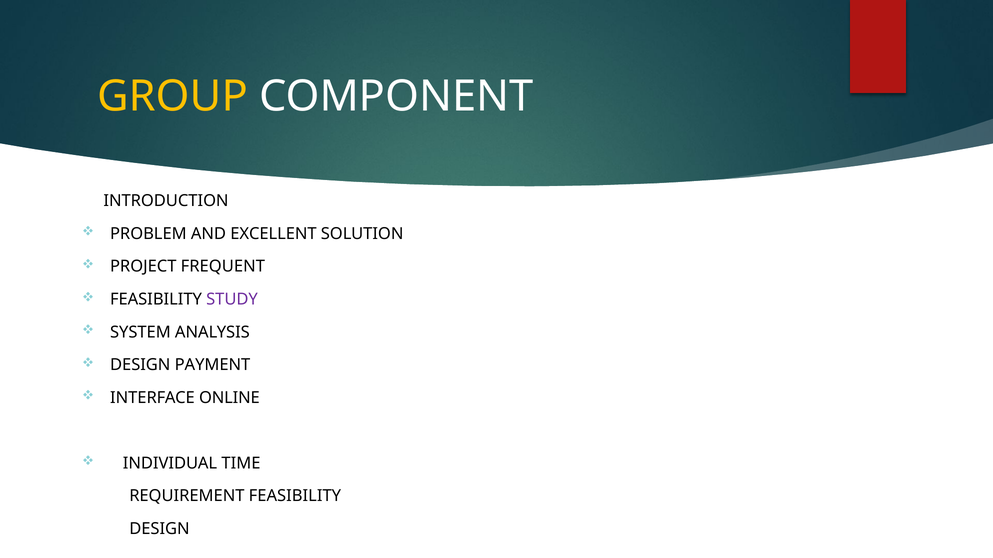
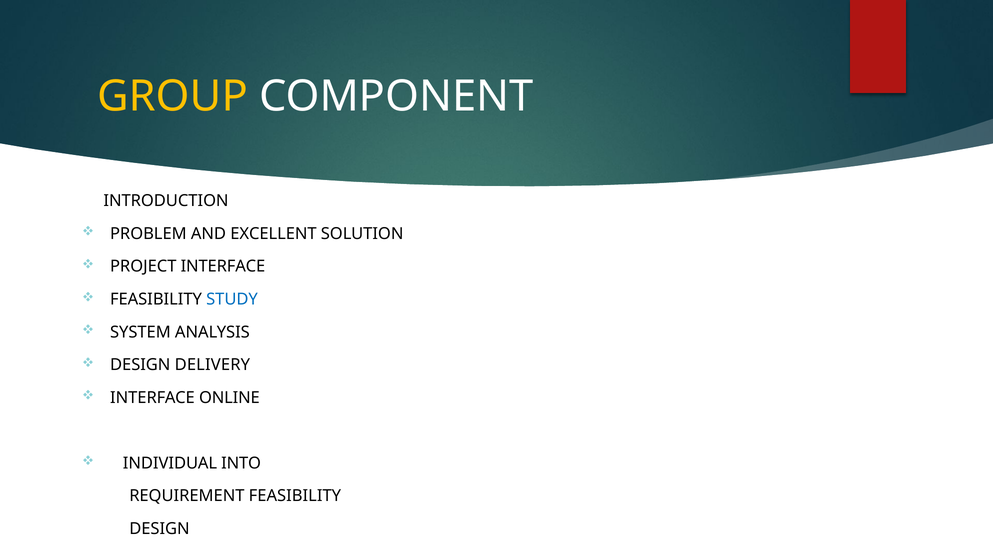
PROJECT FREQUENT: FREQUENT -> INTERFACE (223, 267)
STUDY colour: purple -> blue (232, 300)
PAYMENT: PAYMENT -> DELIVERY (212, 365)
TIME: TIME -> INTO (241, 464)
